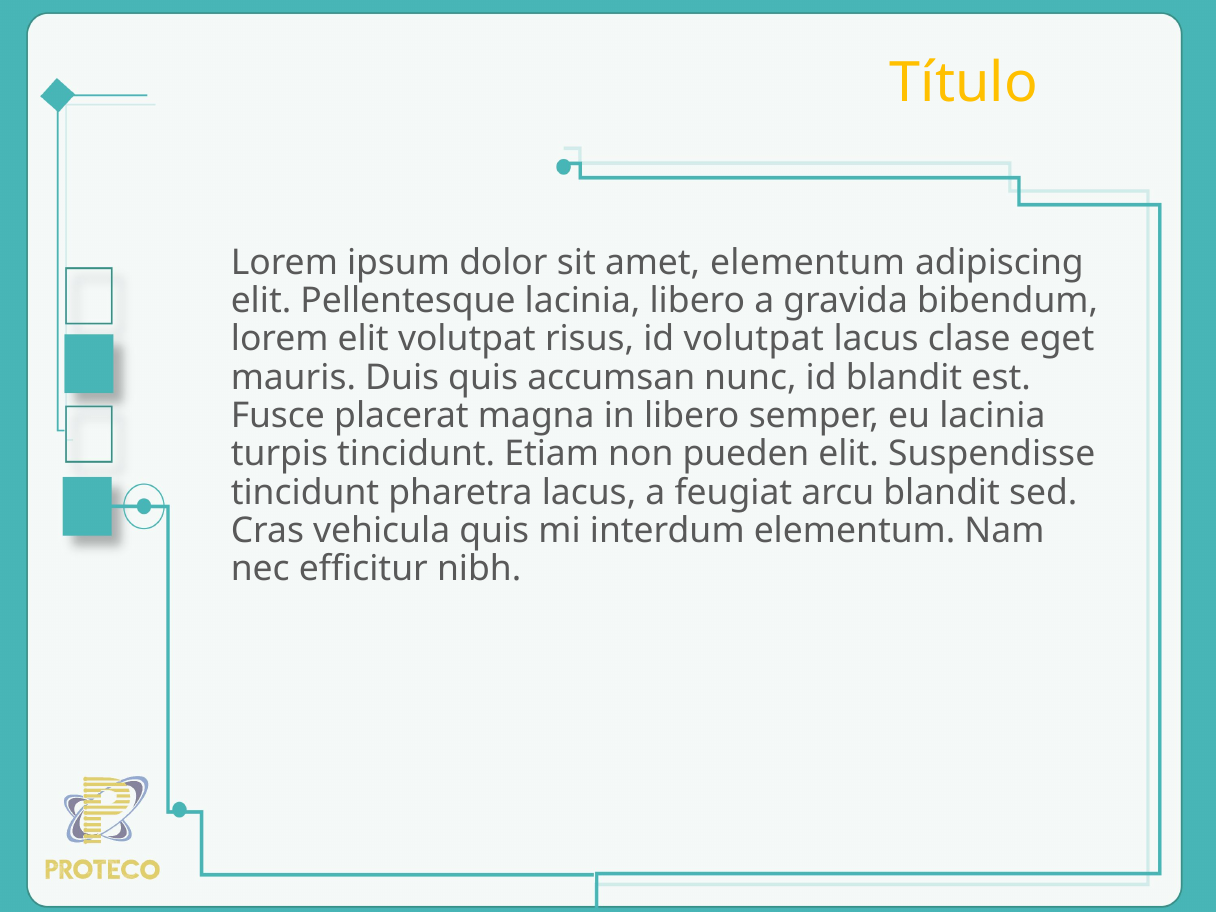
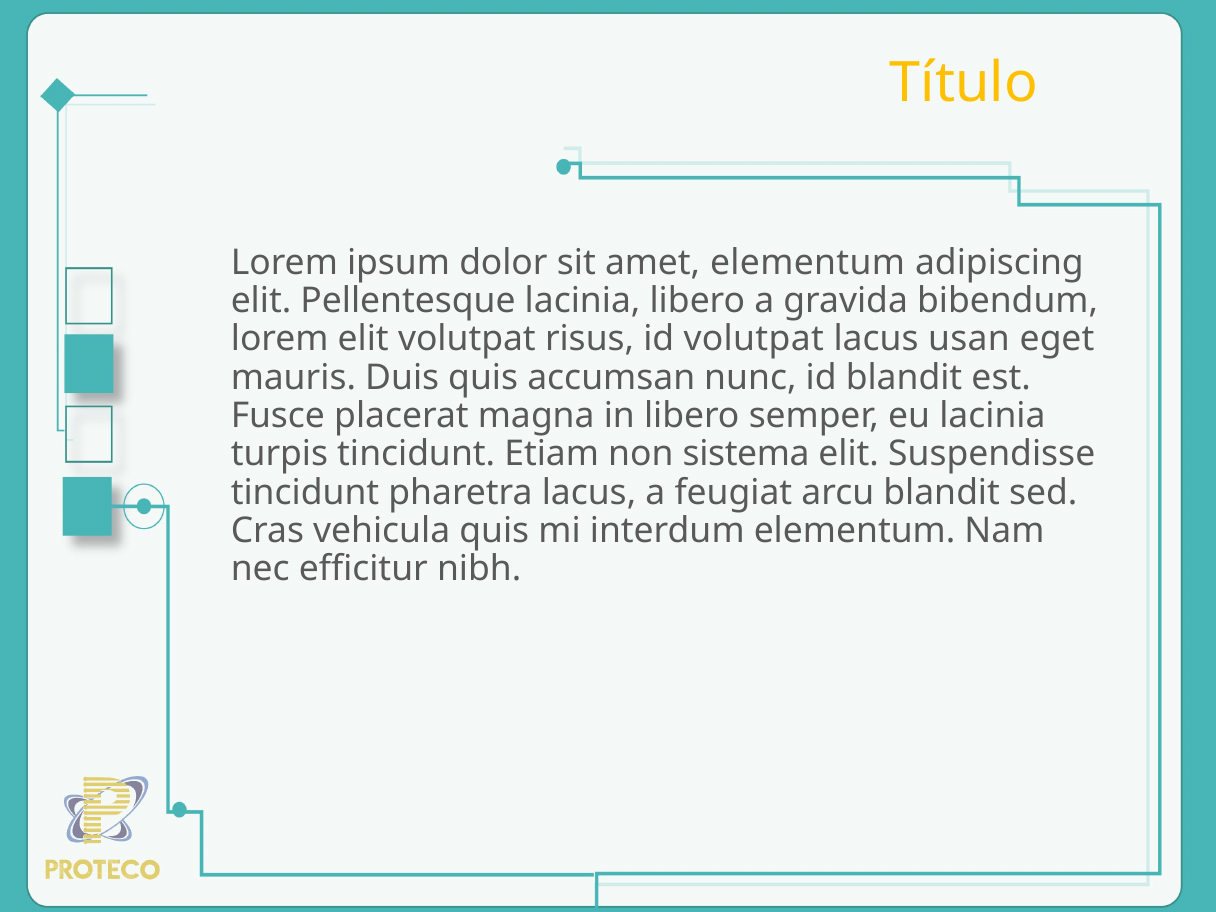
clase: clase -> usan (969, 339)
pueden: pueden -> sistema (746, 454)
